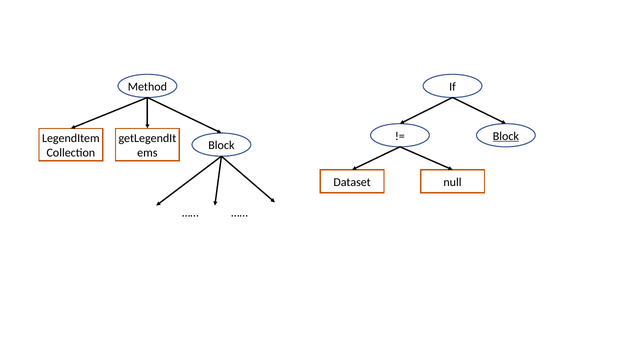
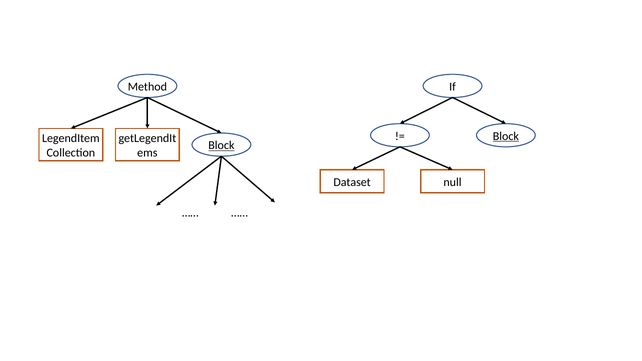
Block underline: none -> present (221, 146)
